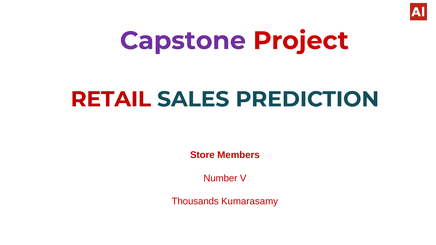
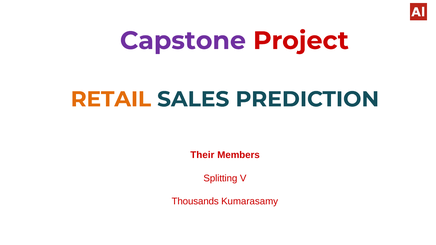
RETAIL colour: red -> orange (111, 99)
Store: Store -> Their (202, 155)
Number: Number -> Splitting (220, 178)
